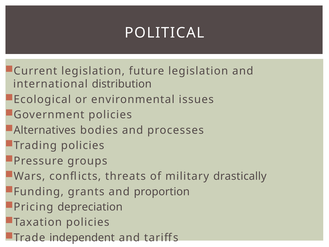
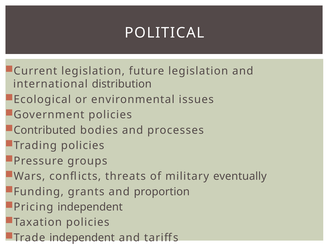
Alternatives: Alternatives -> Contributed (45, 130)
drastically: drastically -> eventually (240, 176)
Pricing depreciation: depreciation -> independent (90, 207)
